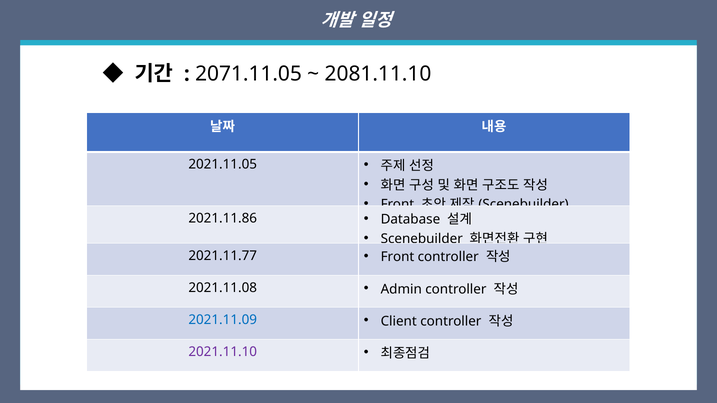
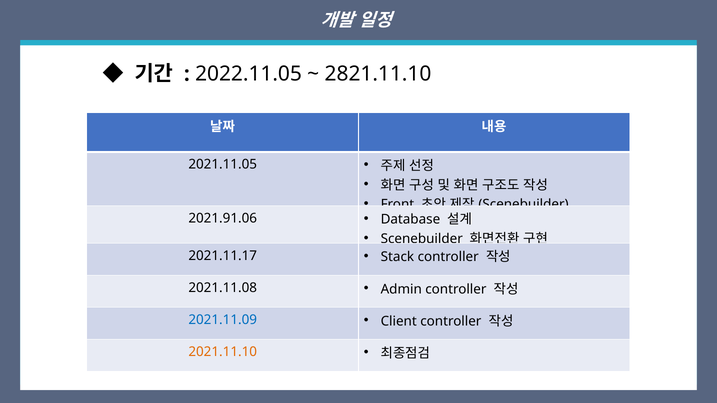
2071.11.05: 2071.11.05 -> 2022.11.05 (249, 74)
2081.11.10: 2081.11.10 -> 2821.11.10 (378, 74)
2021.11.86: 2021.11.86 -> 2021.91.06 (223, 218)
2021.11.77: 2021.11.77 -> 2021.11.17 (223, 256)
Front: Front -> Stack (397, 257)
2021.11.10 colour: purple -> orange (223, 352)
